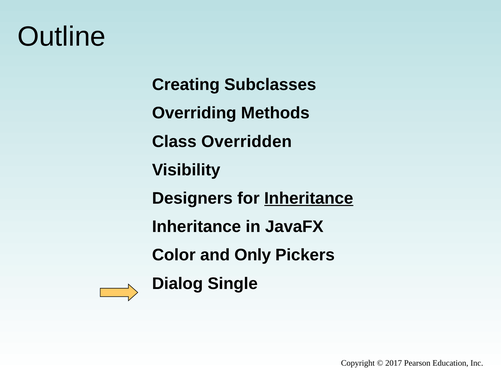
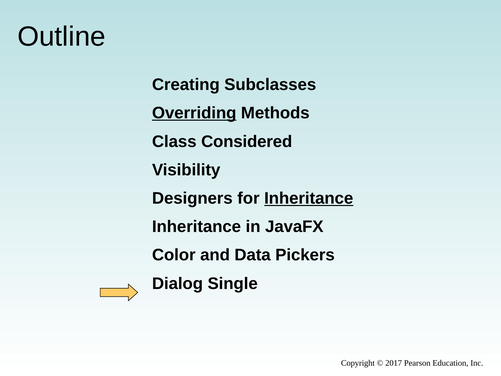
Overriding underline: none -> present (194, 113)
Overridden: Overridden -> Considered (247, 141)
Only: Only -> Data (253, 255)
